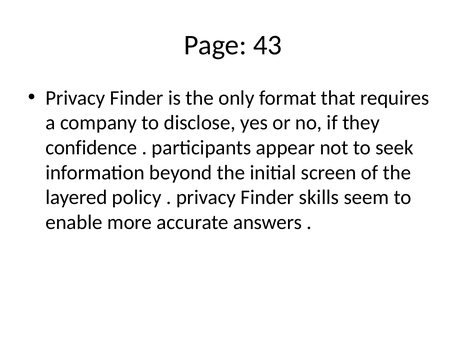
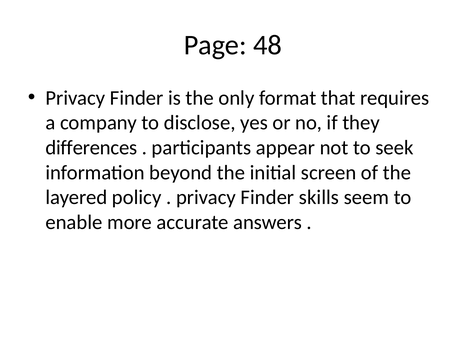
43: 43 -> 48 (267, 45)
confidence: confidence -> differences (91, 147)
